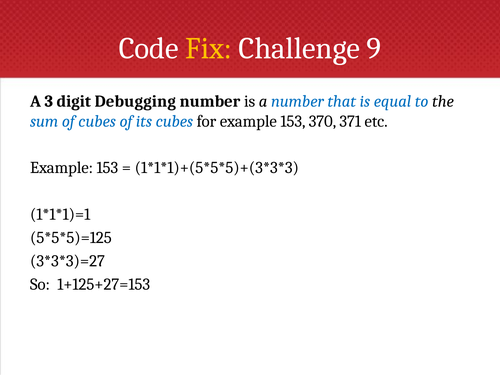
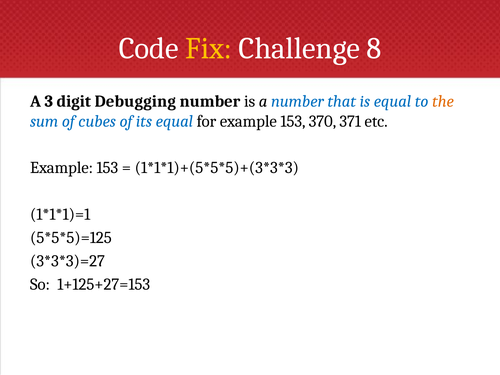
9: 9 -> 8 (374, 48)
the colour: black -> orange (443, 101)
its cubes: cubes -> equal (174, 121)
